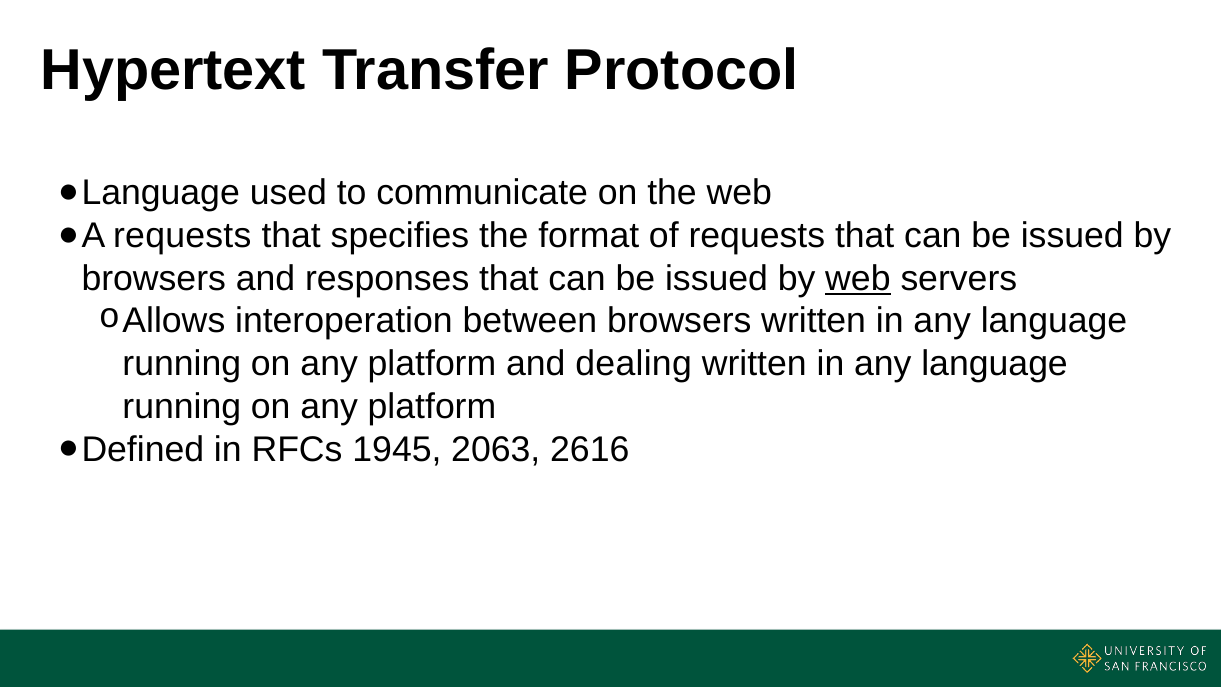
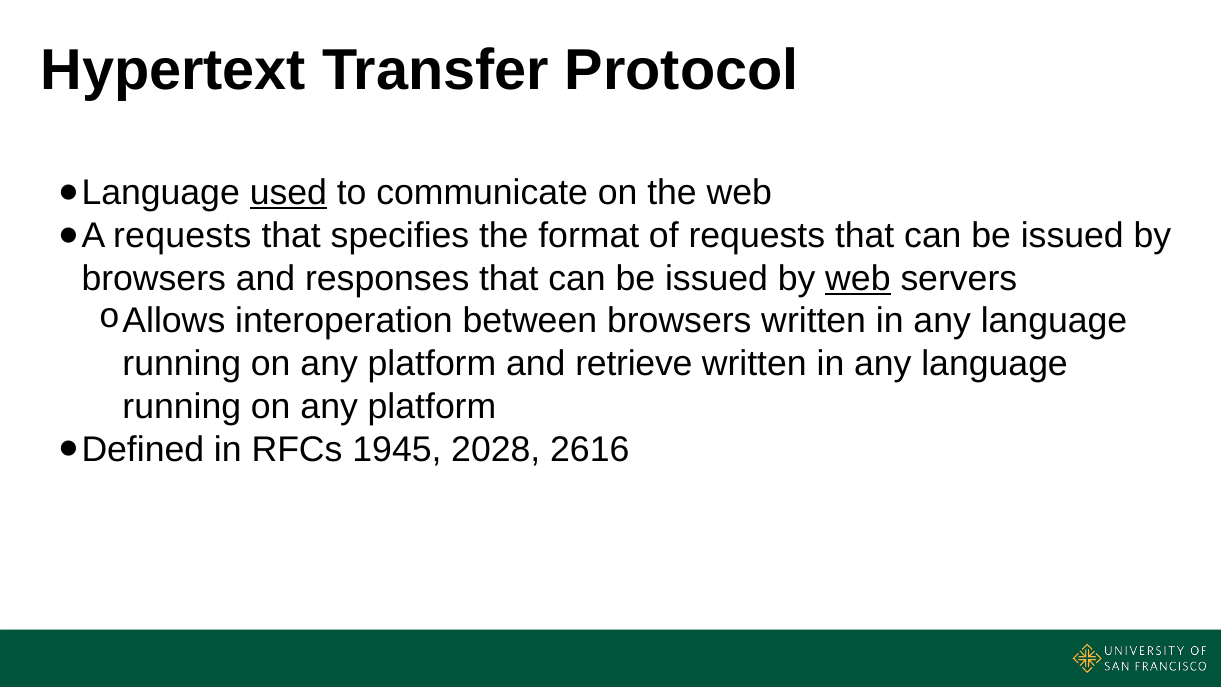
used underline: none -> present (288, 193)
dealing: dealing -> retrieve (634, 364)
2063: 2063 -> 2028 (496, 449)
